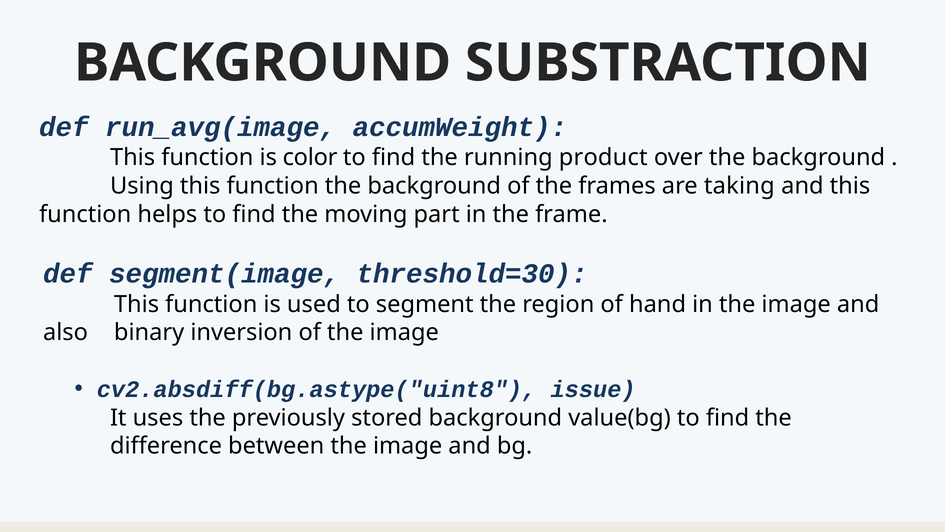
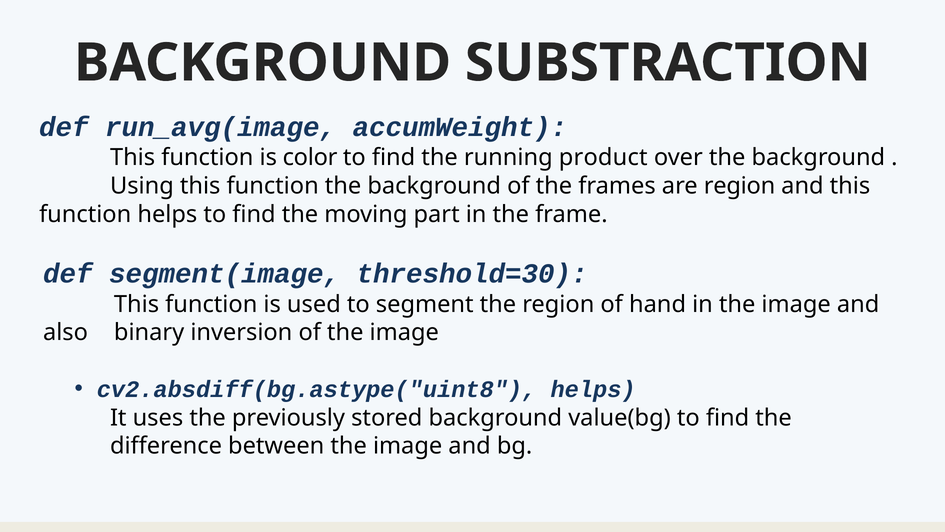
are taking: taking -> region (740, 186)
cv2.absdiff(bg.astype("uint8 issue: issue -> helps (593, 389)
